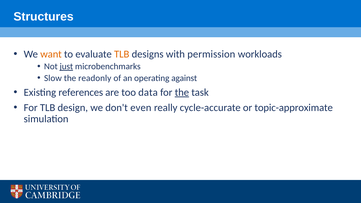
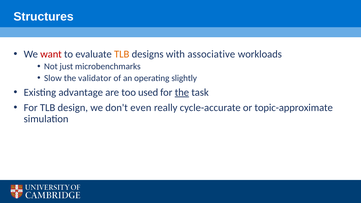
want colour: orange -> red (51, 54)
permission: permission -> associative (211, 54)
just underline: present -> none (66, 67)
readonly: readonly -> validator (95, 78)
against: against -> slightly (184, 78)
references: references -> advantage (81, 92)
data: data -> used (148, 92)
